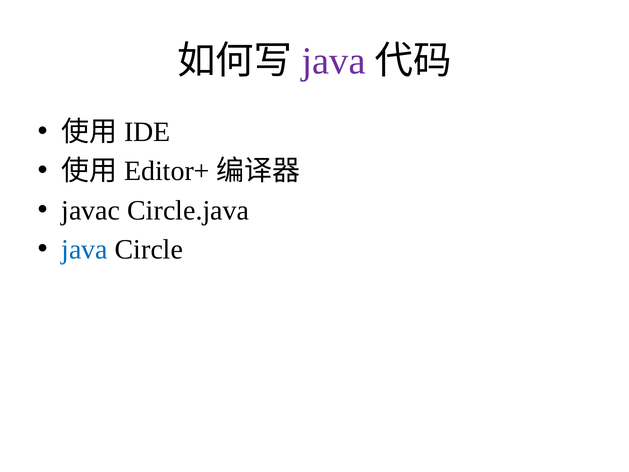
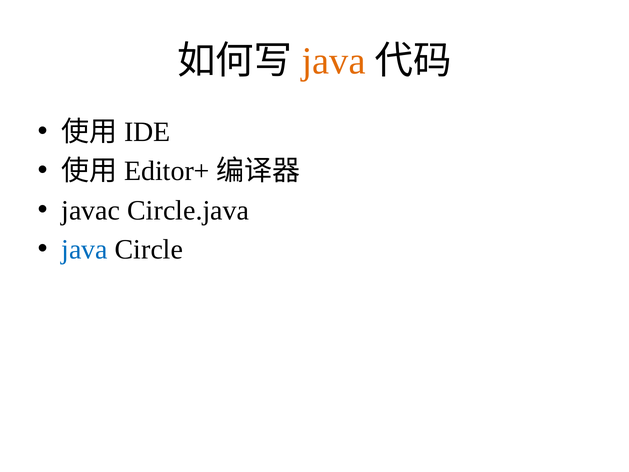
java colour: purple -> orange (334, 61)
